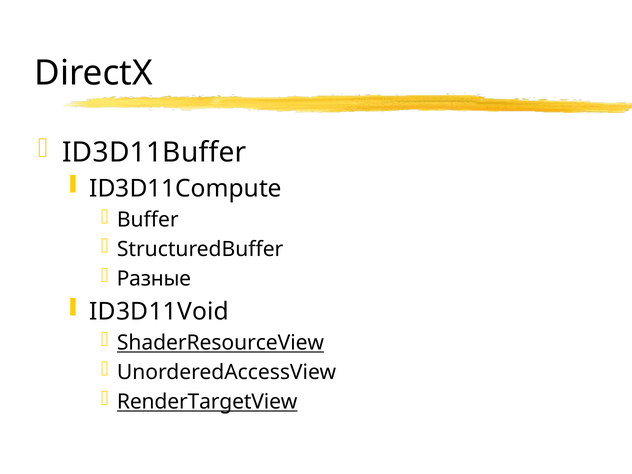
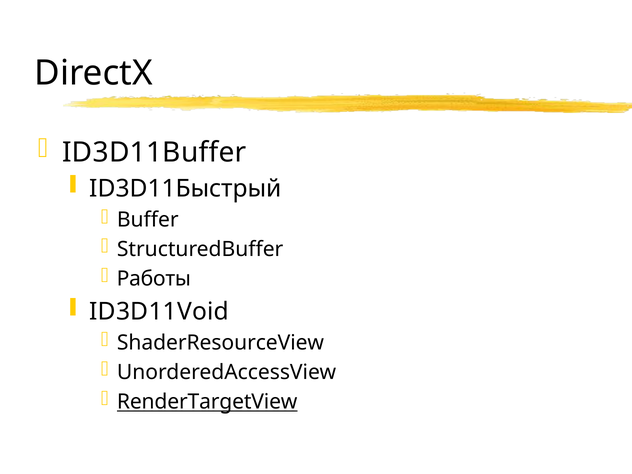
ID3D11Compute: ID3D11Compute -> ID3D11Быстрый (185, 189)
Разные: Разные -> Работы (154, 279)
ShaderResourceView underline: present -> none (220, 343)
